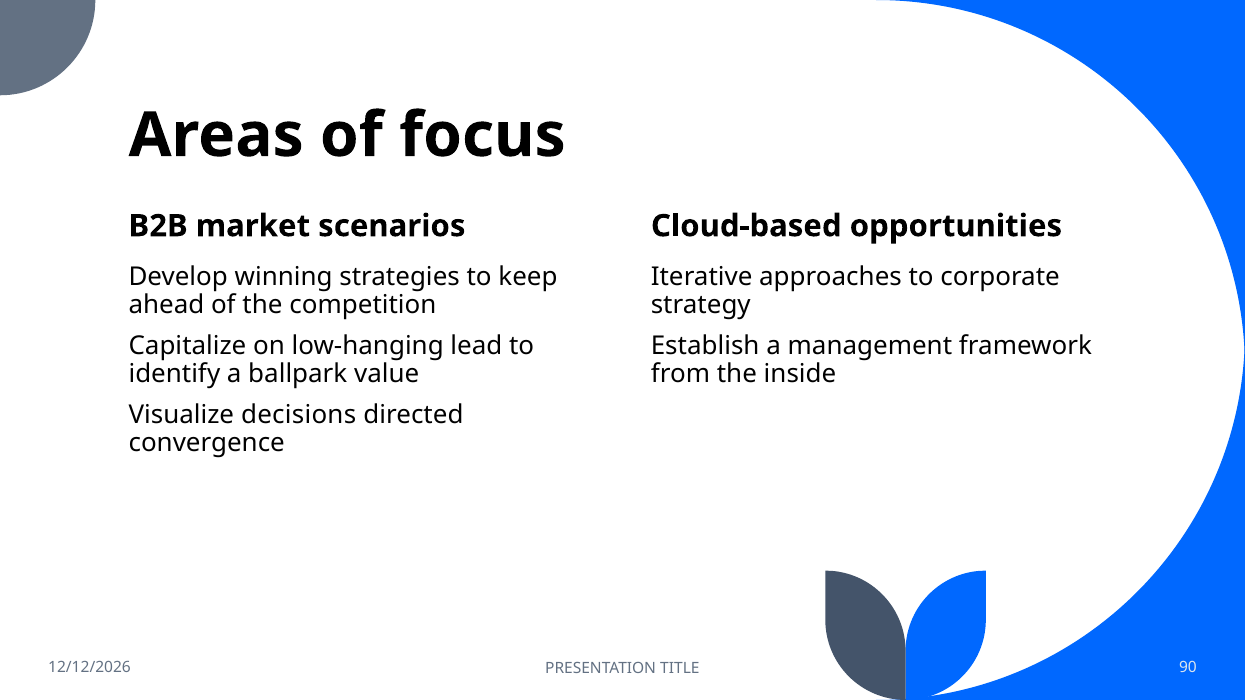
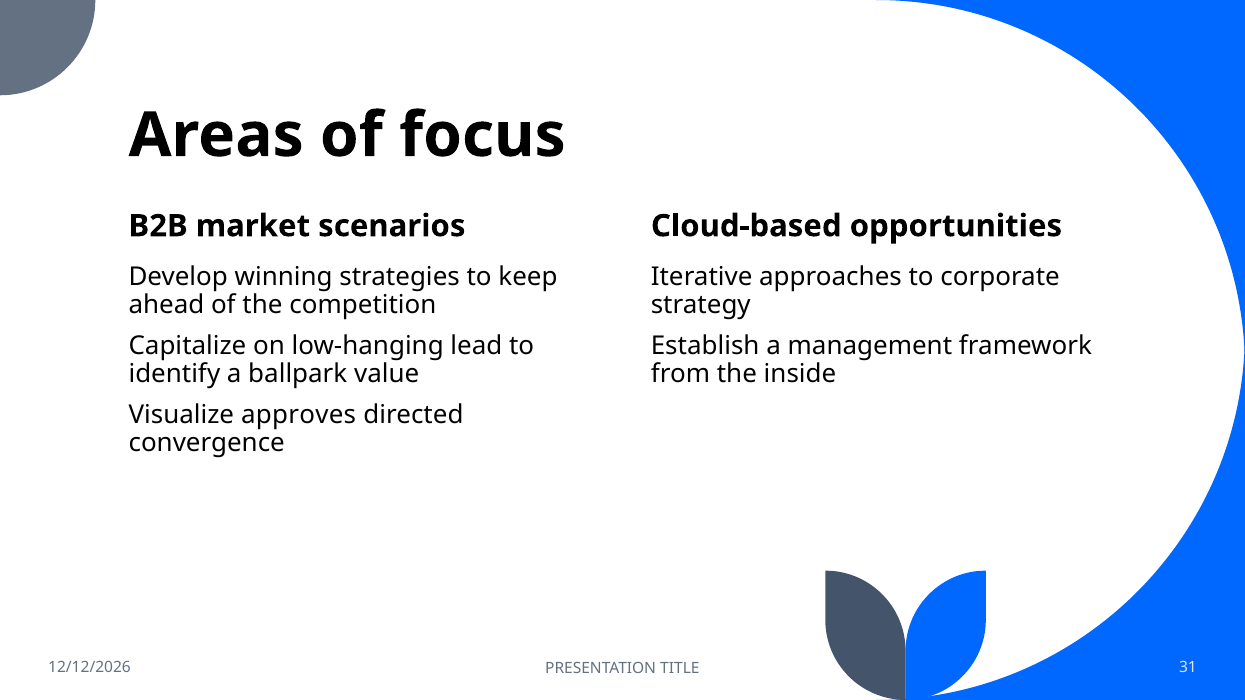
decisions: decisions -> approves (299, 415)
90: 90 -> 31 (1188, 668)
